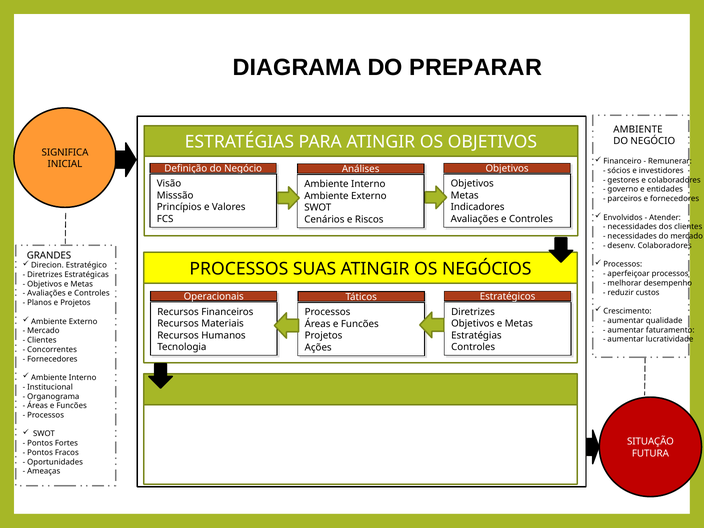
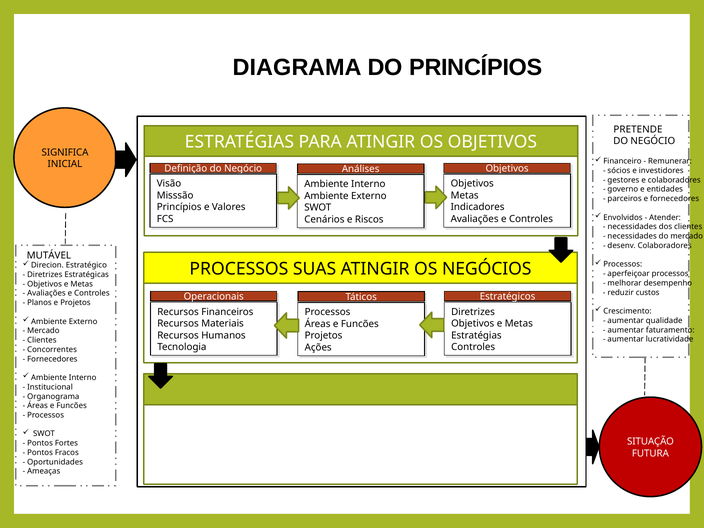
DO PREPARAR: PREPARAR -> PRINCÍPIOS (476, 67)
AMBIENTE: AMBIENTE -> PRETENDE (638, 129)
GRANDES: GRANDES -> MUTÁVEL (49, 256)
